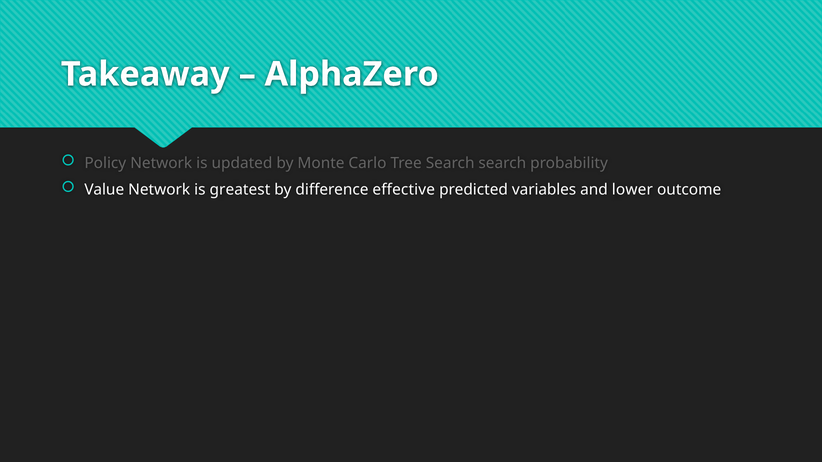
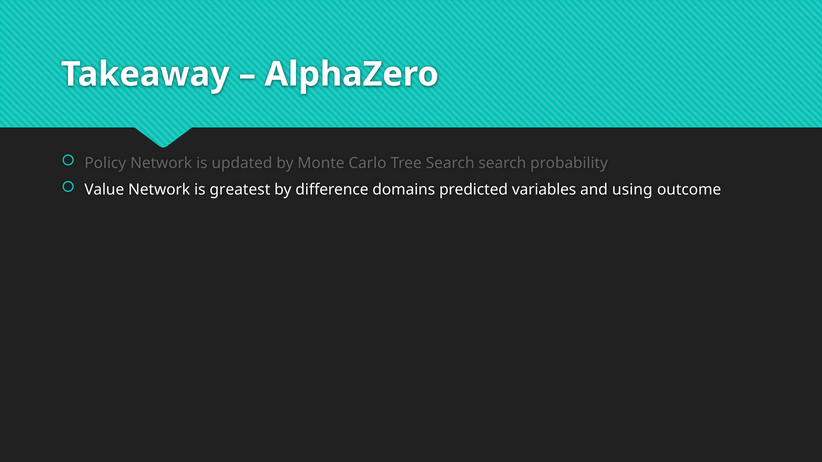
effective: effective -> domains (404, 190)
lower: lower -> using (632, 190)
